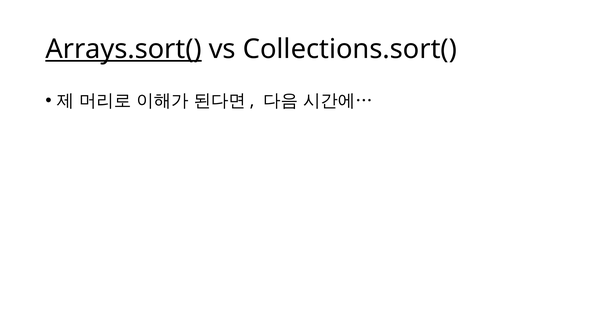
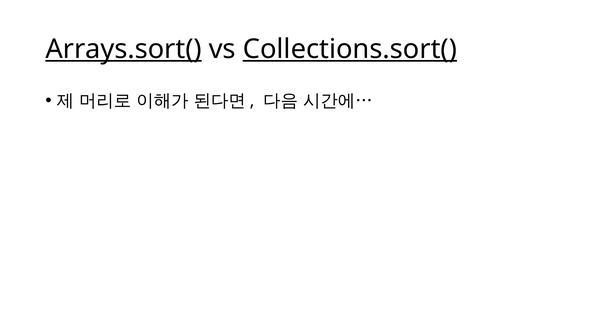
Collections.sort( underline: none -> present (350, 49)
